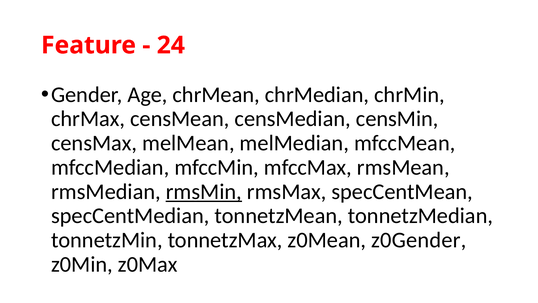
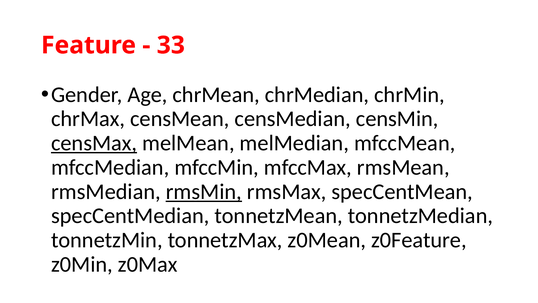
24: 24 -> 33 (171, 45)
censMax underline: none -> present (94, 143)
z0Gender: z0Gender -> z0Feature (419, 240)
